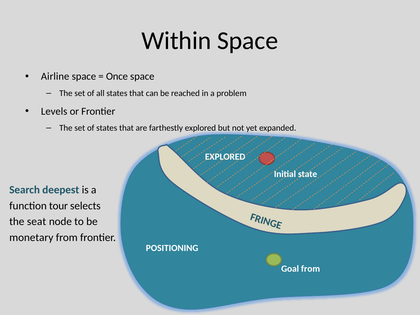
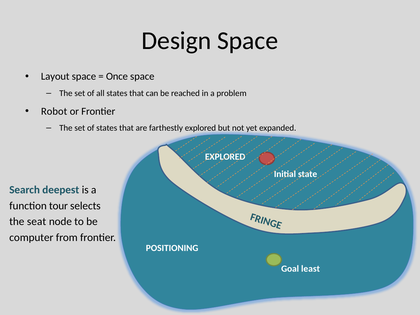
Within: Within -> Design (176, 41)
Airline: Airline -> Layout (55, 77)
Levels: Levels -> Robot (54, 111)
monetary: monetary -> computer (31, 238)
Goal from: from -> least (311, 269)
